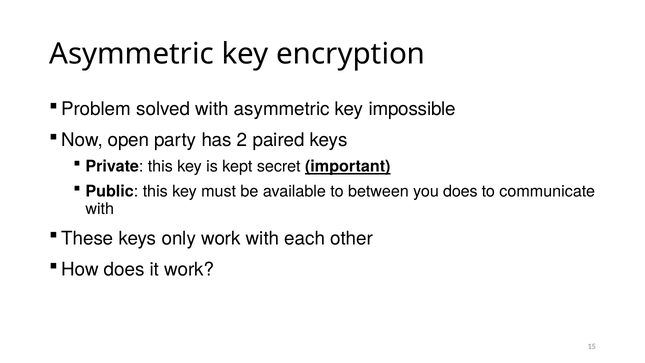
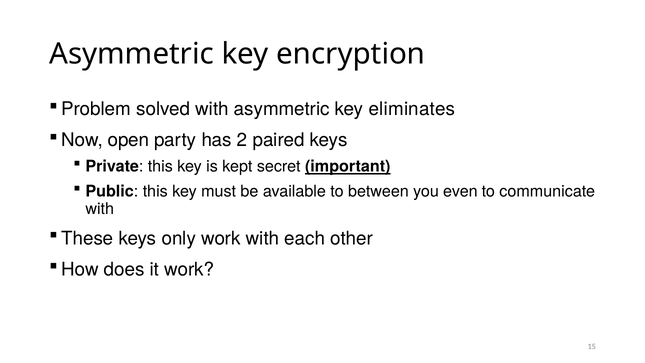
impossible: impossible -> eliminates (412, 109)
you does: does -> even (460, 191)
